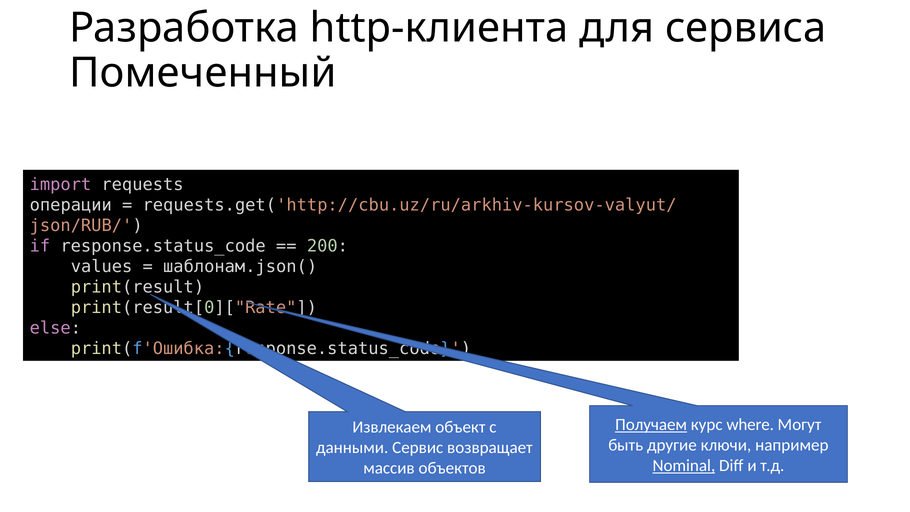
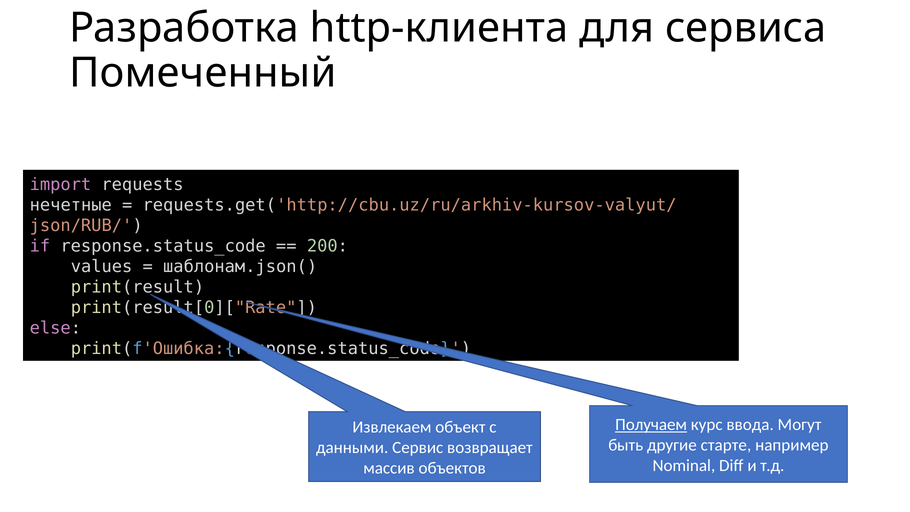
операции: операции -> нечетные (71, 205)
where: where -> ввода (750, 425)
ключи: ключи -> старте (726, 445)
Nominal underline: present -> none (684, 466)
